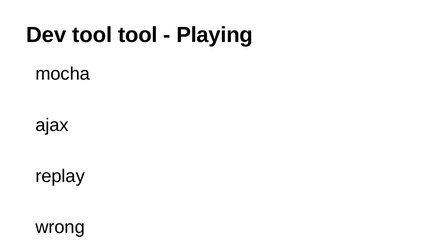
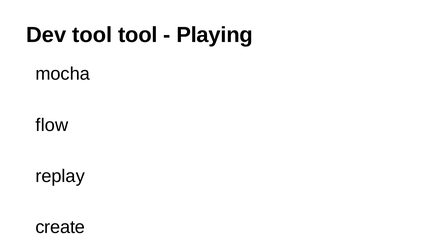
ajax: ajax -> flow (52, 125)
wrong: wrong -> create (60, 227)
